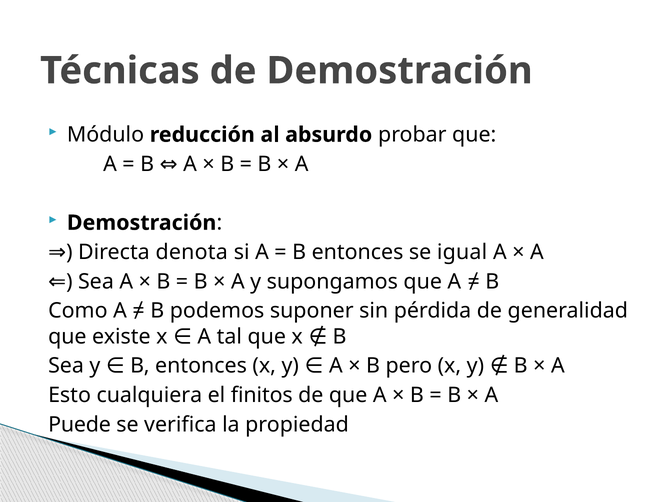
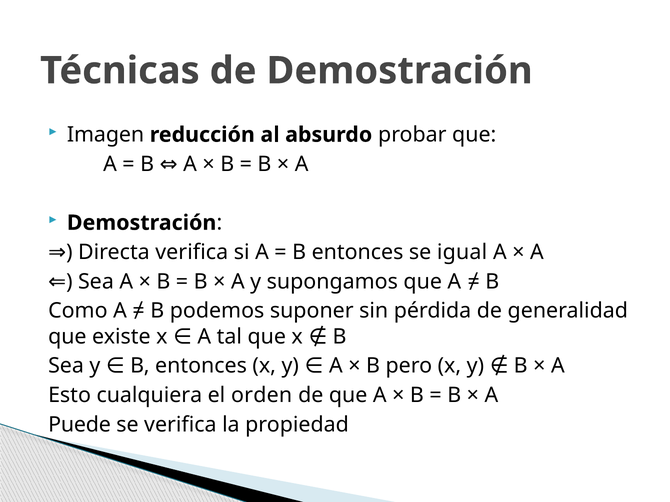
Módulo: Módulo -> Imagen (106, 135)
Directa denota: denota -> verifica (192, 252)
finitos: finitos -> orden (262, 396)
